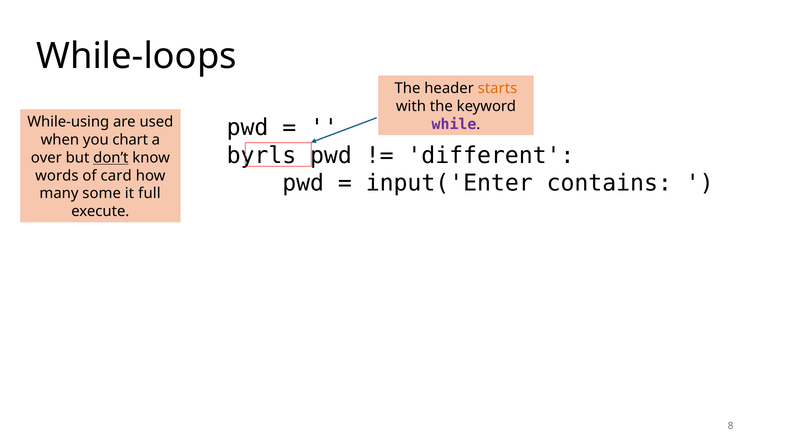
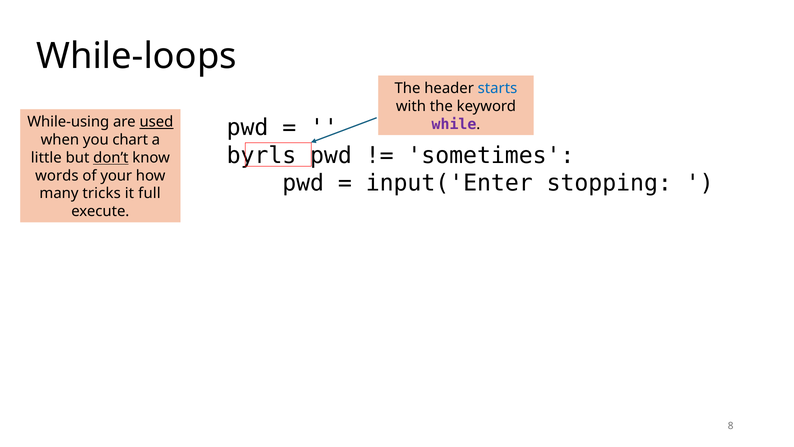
starts colour: orange -> blue (497, 88)
used underline: none -> present (156, 122)
different: different -> sometimes (491, 155)
over: over -> little (46, 158)
card: card -> your (116, 176)
contains: contains -> stopping (609, 183)
some: some -> tricks (102, 193)
